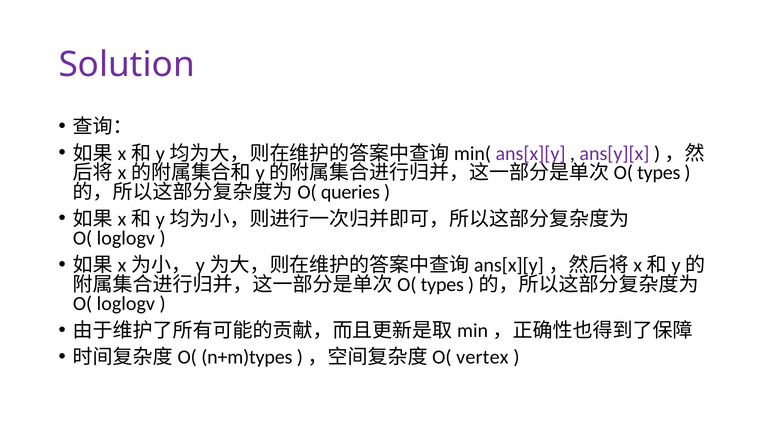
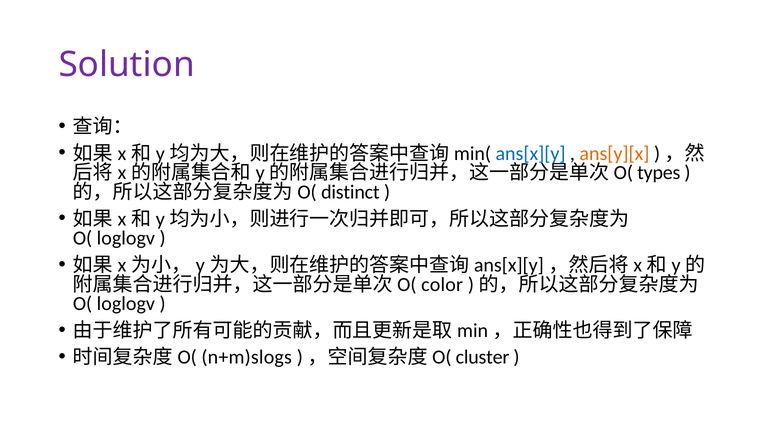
ans[x][y colour: purple -> blue (531, 153)
ans[y][x colour: purple -> orange (614, 153)
queries: queries -> distinct (350, 192)
types: types -> color (442, 284)
n+m)types: n+m)types -> n+m)slogs (247, 357)
vertex: vertex -> cluster (483, 357)
